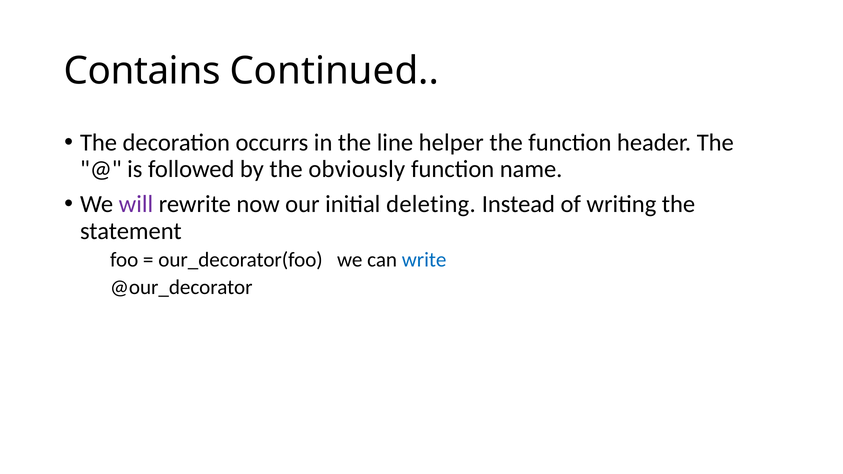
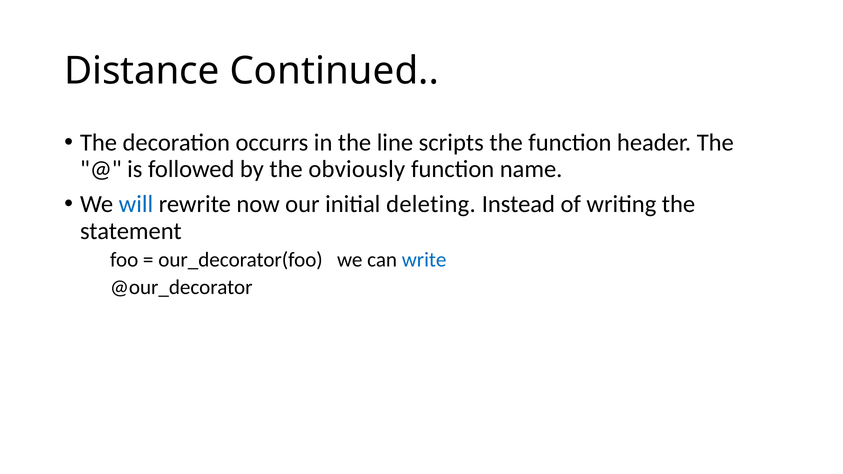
Contains: Contains -> Distance (142, 71)
helper: helper -> scripts (451, 143)
will colour: purple -> blue (136, 204)
